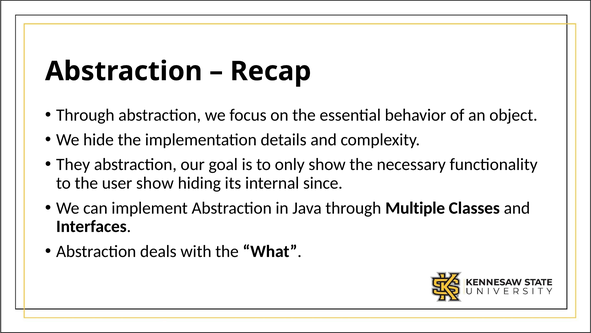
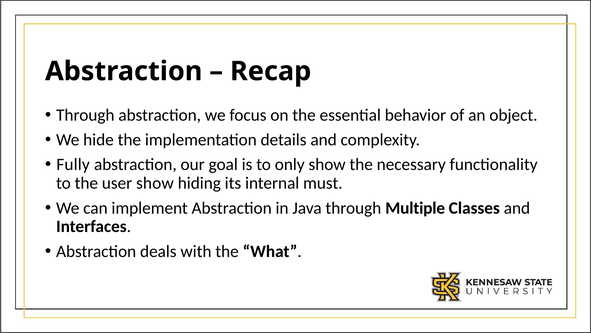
They: They -> Fully (73, 164)
since: since -> must (323, 183)
